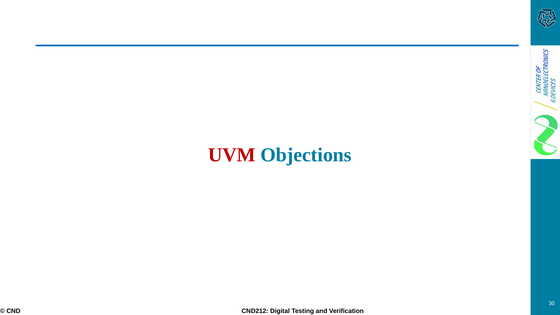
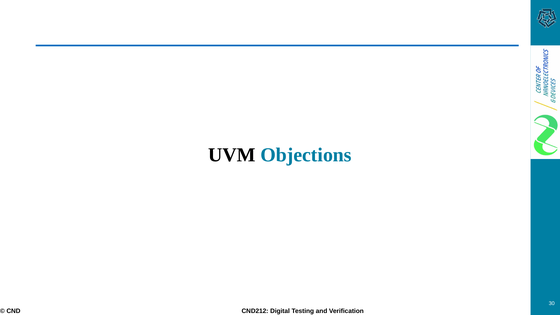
UVM colour: red -> black (232, 155)
